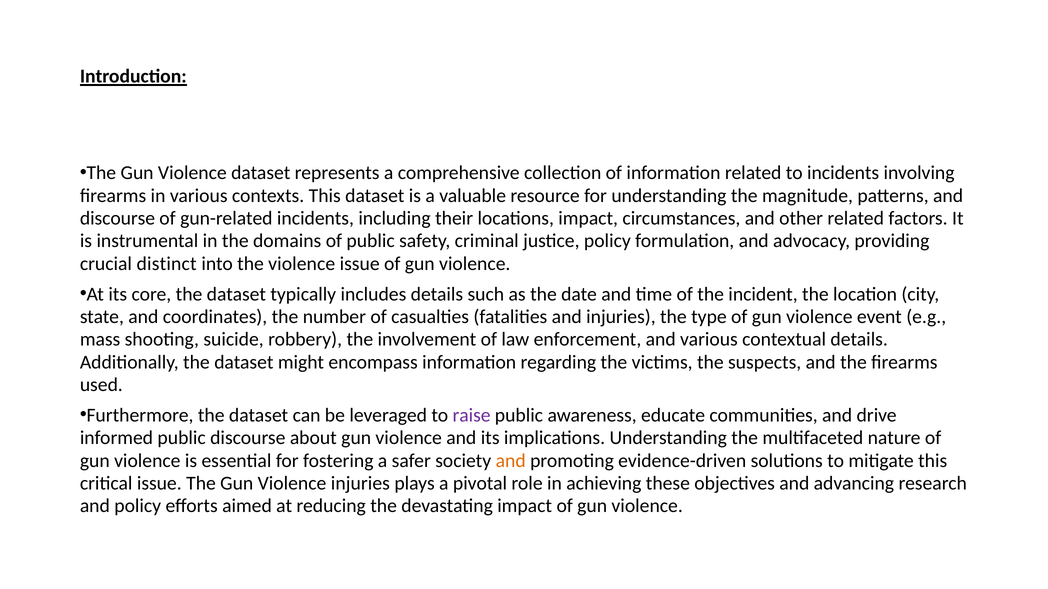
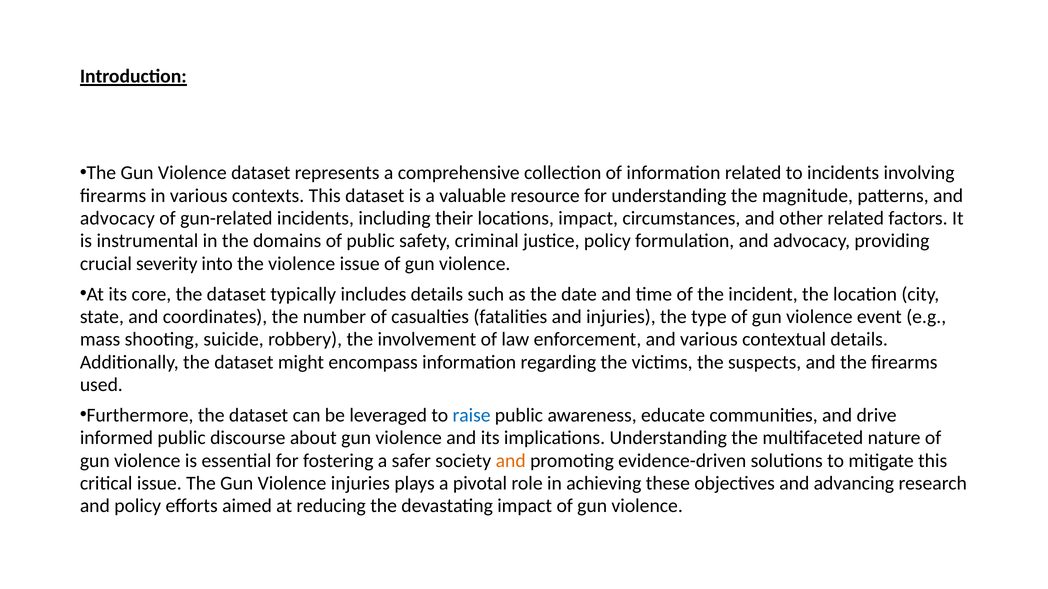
discourse: discourse -> advocacy (117, 218)
distinct: distinct -> severity (167, 264)
raise colour: purple -> blue (472, 416)
